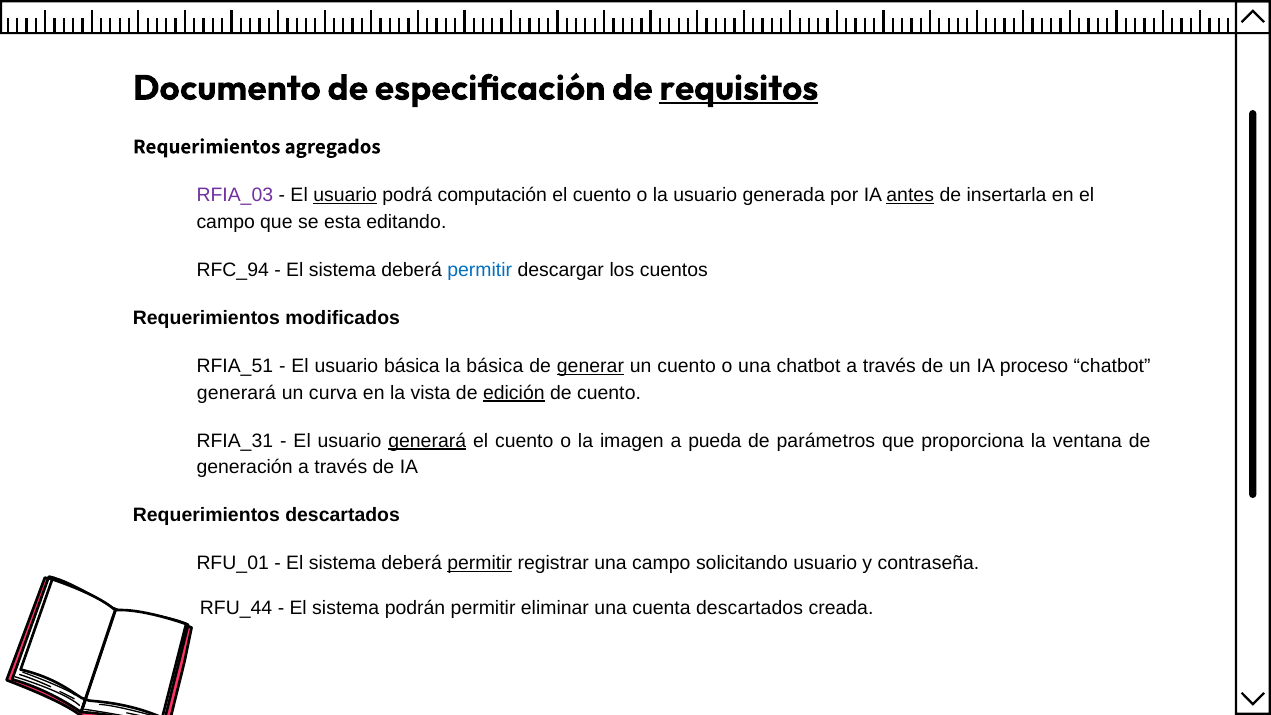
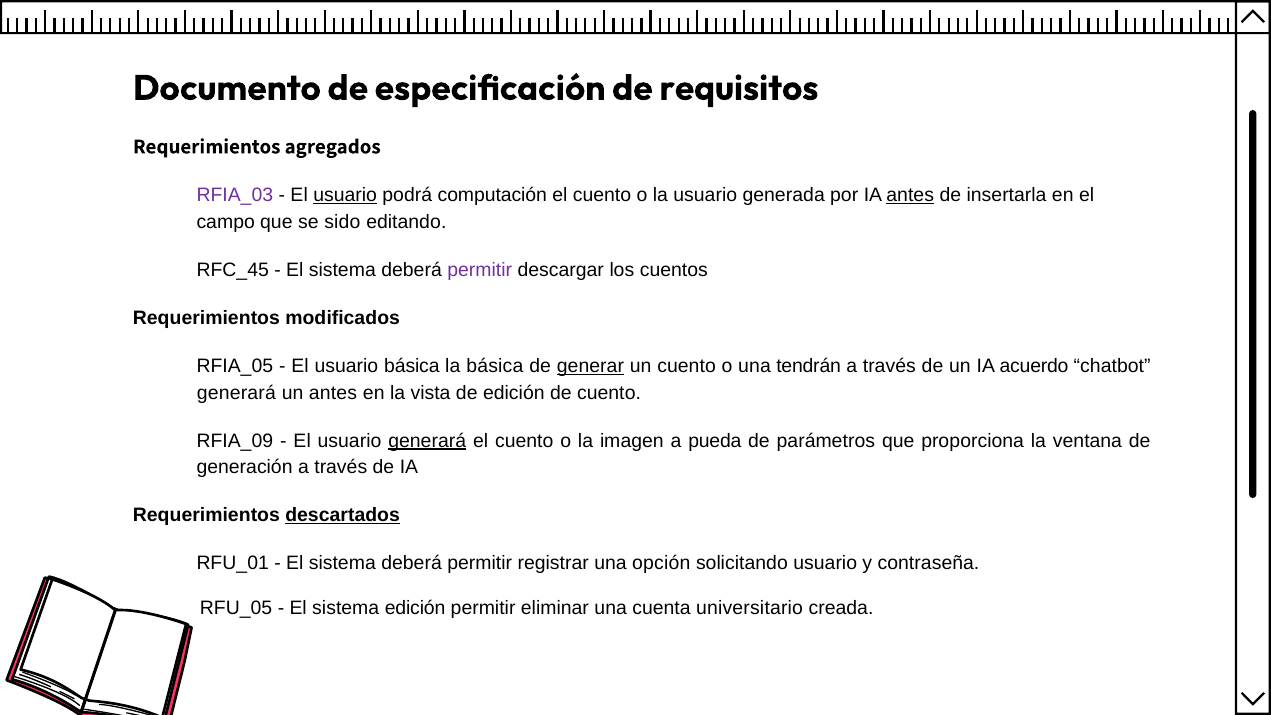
requisitos underline: present -> none (739, 88)
esta: esta -> sido (342, 222)
RFC_94: RFC_94 -> RFC_45 (233, 270)
permitir colour: blue -> purple (480, 270)
RFIA_51: RFIA_51 -> RFIA_05 (235, 366)
una chatbot: chatbot -> tendrán (809, 366)
proceso: proceso -> acuerdo (1034, 366)
un curva: curva -> antes (333, 393)
edición underline: present -> none (514, 393)
RFIA_31: RFIA_31 -> RFIA_09 (235, 441)
descartados underline: none -> present (343, 515)
permitir underline: present -> none (480, 563)
una campo: campo -> opción (661, 563)
RFU_44: RFU_44 -> RFU_05 (236, 608)
sistema podrán: podrán -> edición (415, 608)
cuenta descartados: descartados -> universitario (750, 608)
